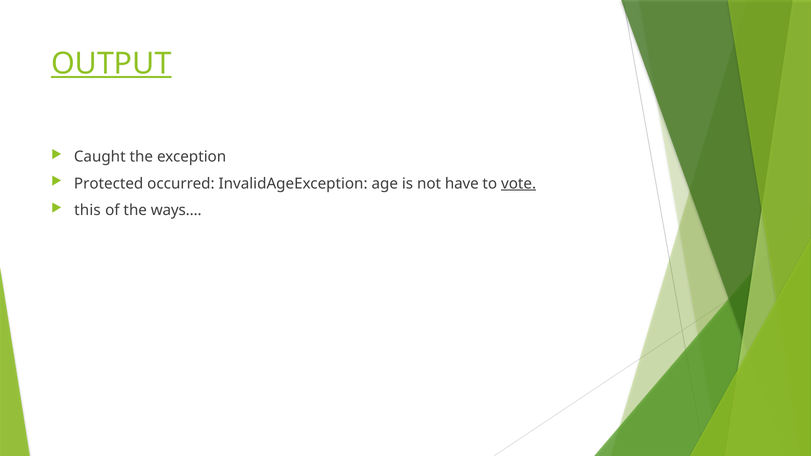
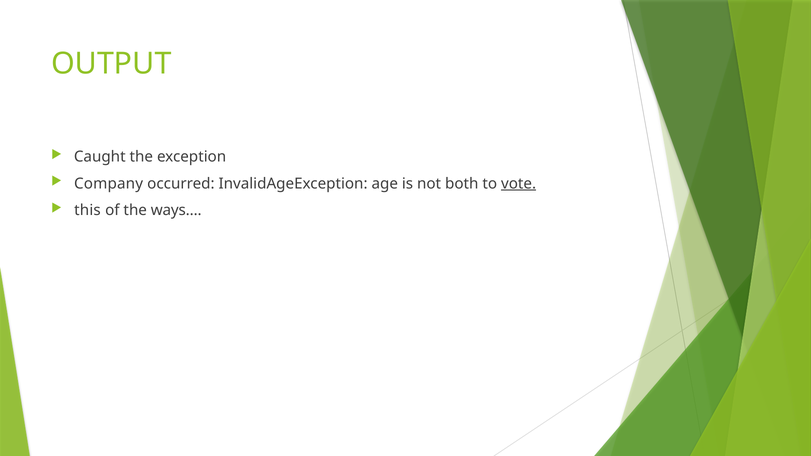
OUTPUT underline: present -> none (111, 64)
Protected: Protected -> Company (109, 184)
have: have -> both (462, 184)
